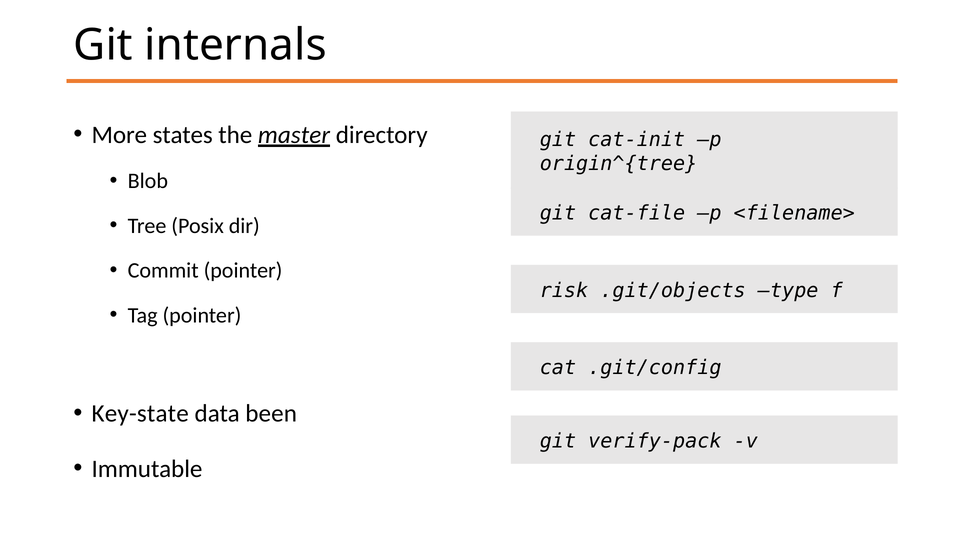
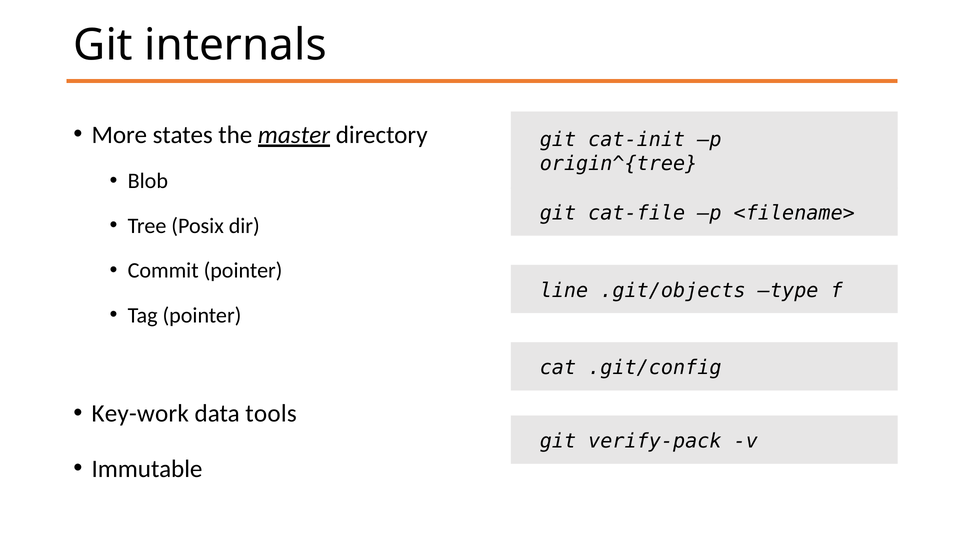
risk: risk -> line (564, 291)
Key-state: Key-state -> Key-work (140, 414)
been: been -> tools (271, 414)
